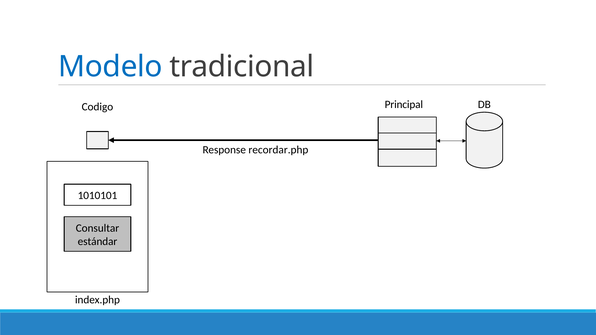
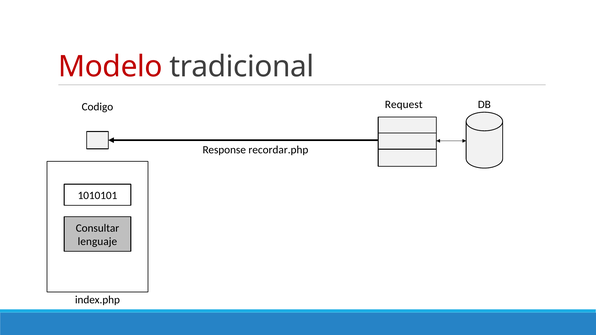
Modelo colour: blue -> red (110, 67)
Principal: Principal -> Request (404, 105)
estándar: estándar -> lenguaje (97, 242)
